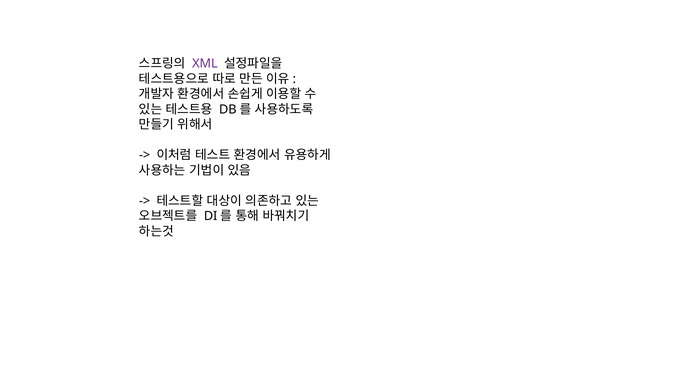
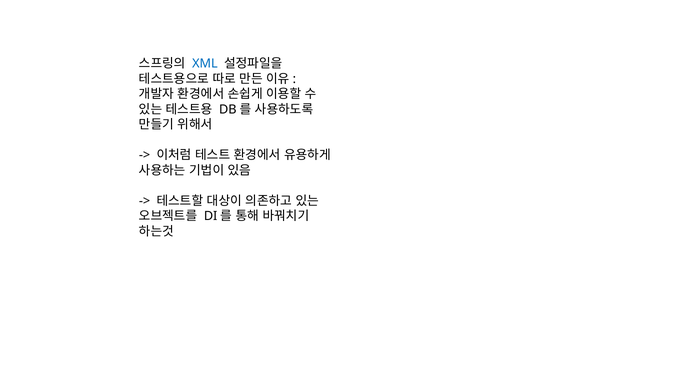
XML colour: purple -> blue (205, 64)
